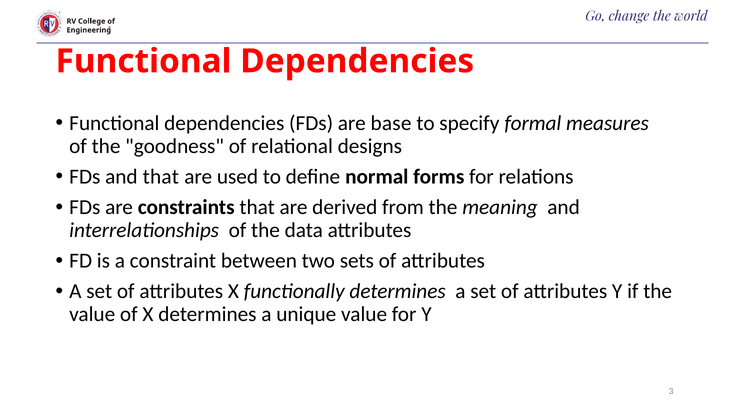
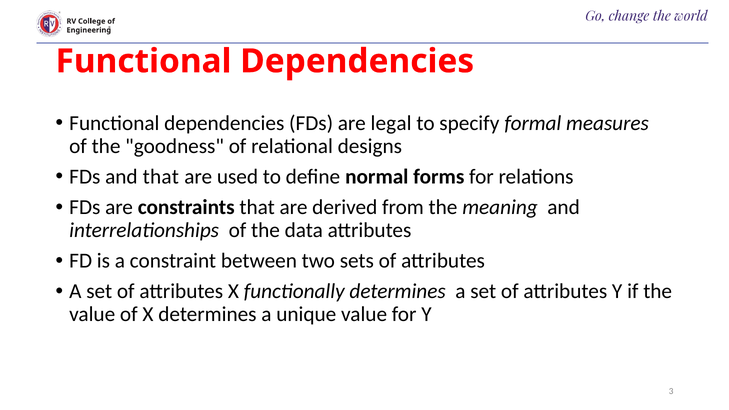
base: base -> legal (391, 123)
